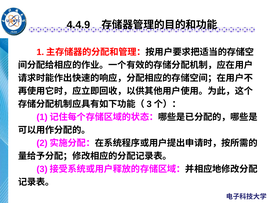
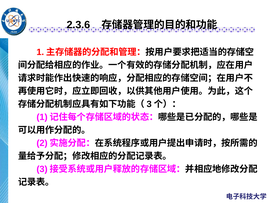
4.4.9: 4.4.9 -> 2.3.6 (78, 25)
